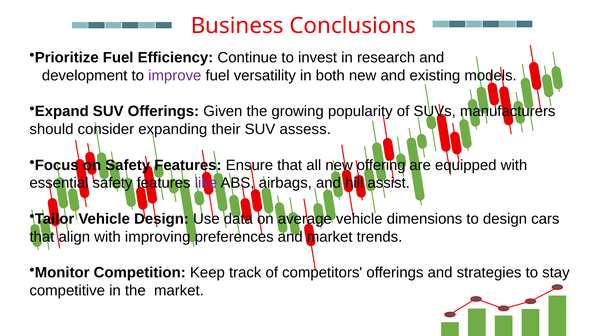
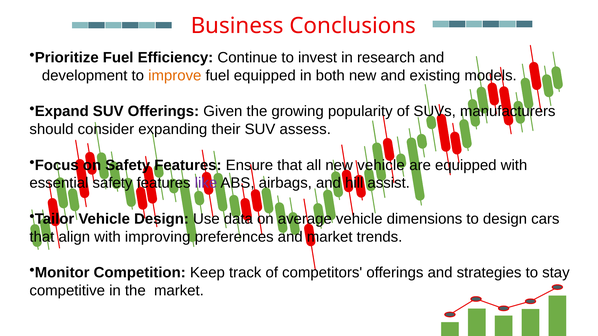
improve colour: purple -> orange (175, 76)
fuel versatility: versatility -> equipped (265, 76)
new offering: offering -> vehicle (381, 165)
